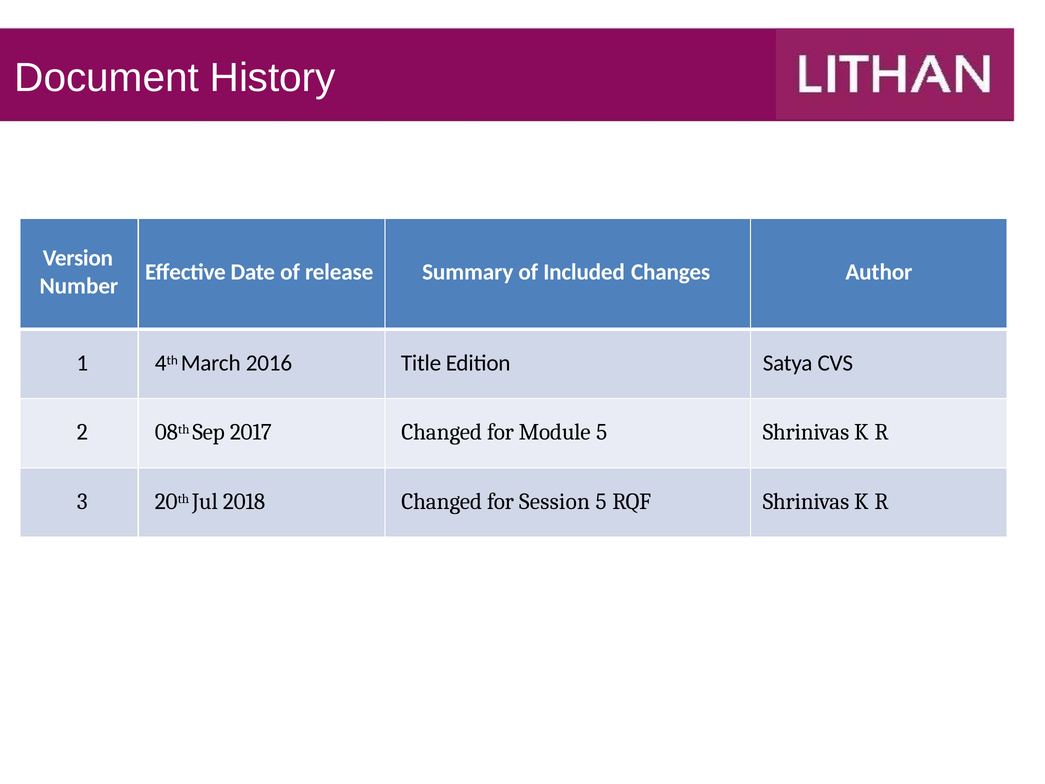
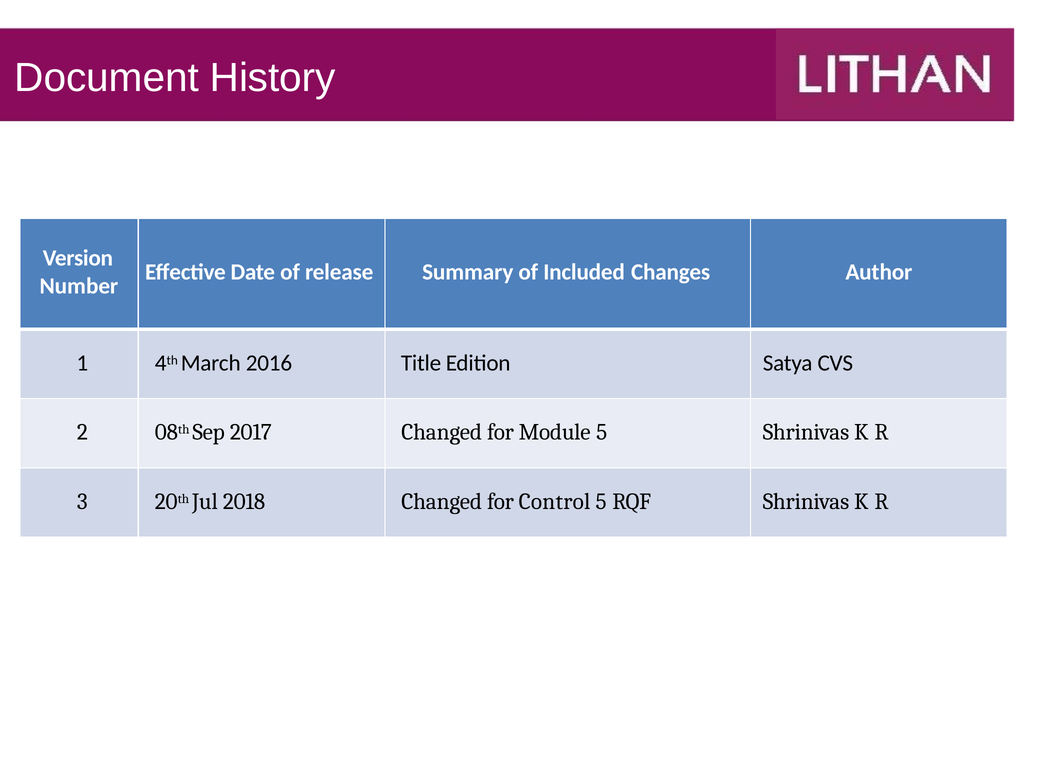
Session: Session -> Control (555, 501)
